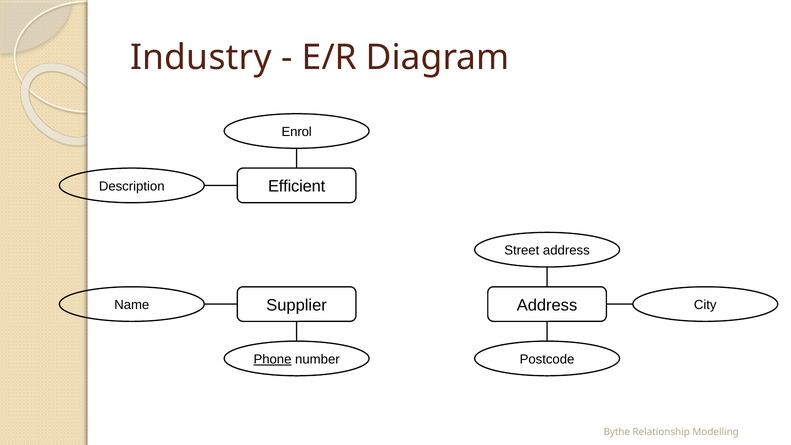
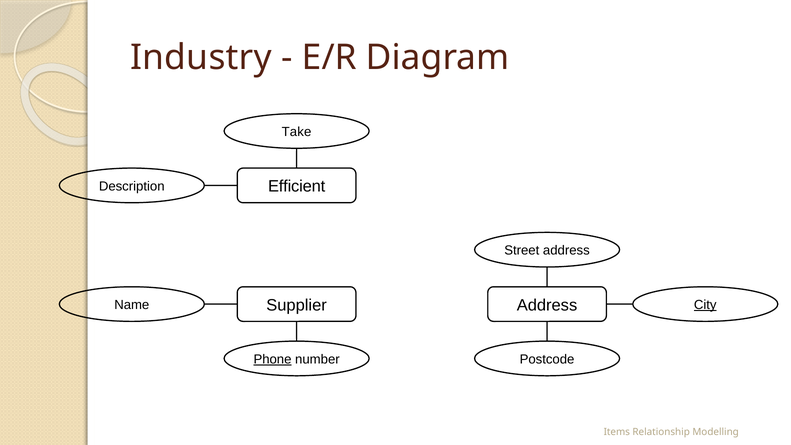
Enrol: Enrol -> Take (297, 132)
City underline: none -> present (705, 305)
Bythe: Bythe -> Items (617, 432)
